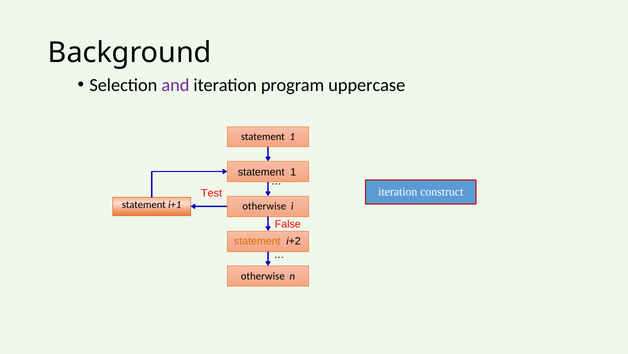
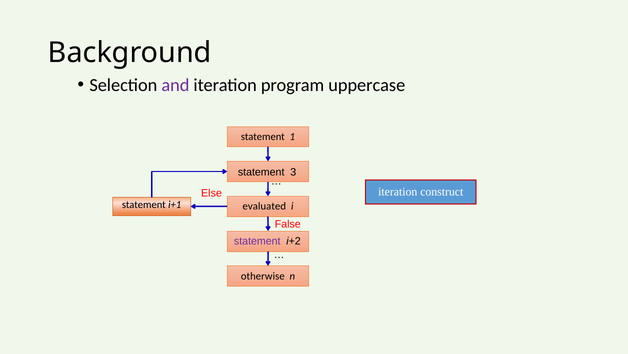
1: 1 -> 3 (293, 172)
Test: Test -> Else (212, 193)
otherwise: otherwise -> evaluated (264, 206)
statement colour: orange -> purple (257, 241)
